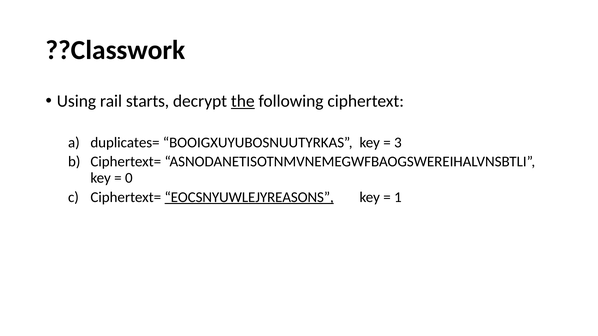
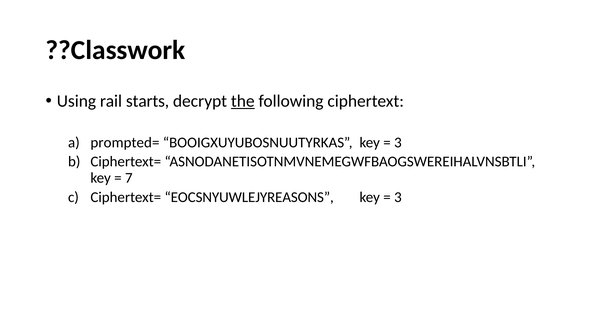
duplicates=: duplicates= -> prompted= (125, 143)
0: 0 -> 7 (129, 178)
EOCSNYUWLEJYREASONS underline: present -> none (249, 197)
1: 1 -> 3 (398, 197)
